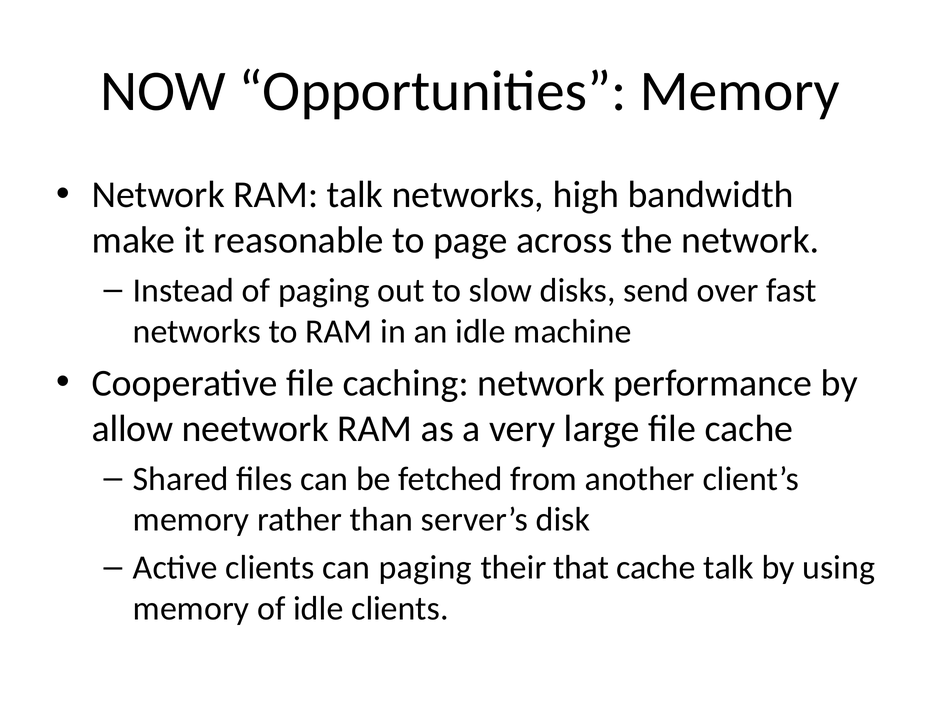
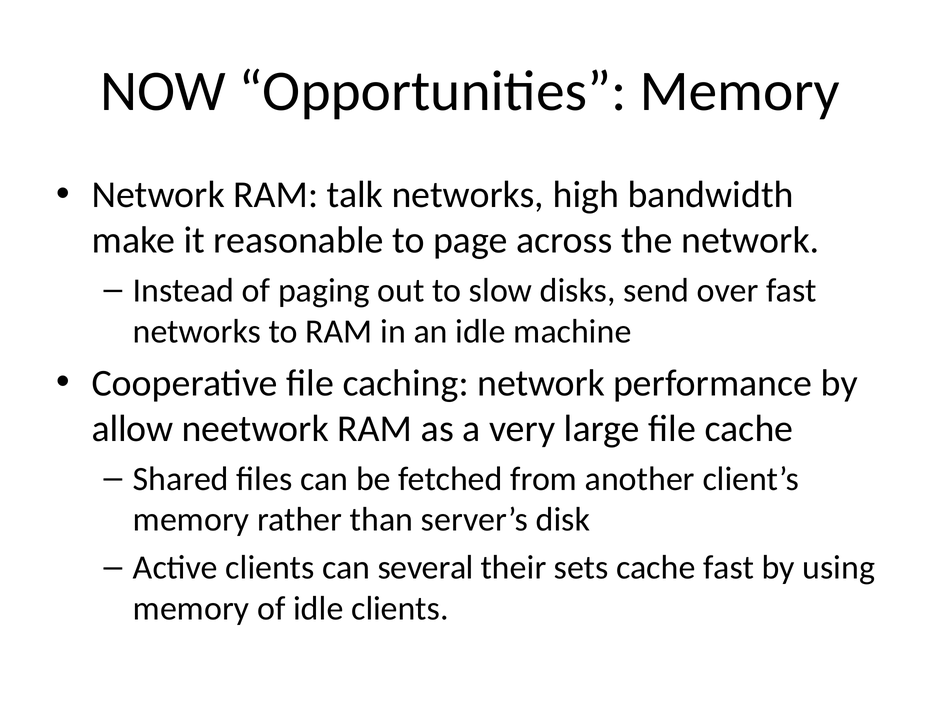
can paging: paging -> several (426, 568)
that: that -> sets (581, 568)
cache talk: talk -> fast (729, 568)
